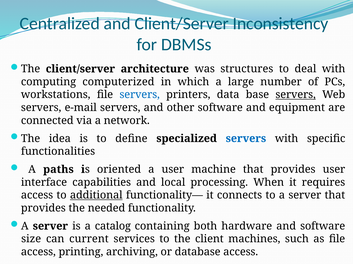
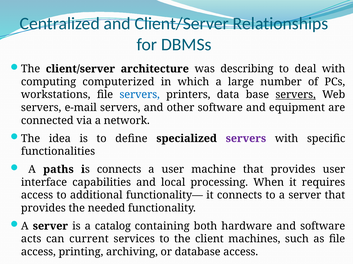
Inconsistency: Inconsistency -> Relationships (280, 24)
structures: structures -> describing (247, 69)
servers colour: blue -> purple (246, 139)
is oriented: oriented -> connects (119, 170)
additional underline: present -> none (96, 196)
size: size -> acts (31, 240)
